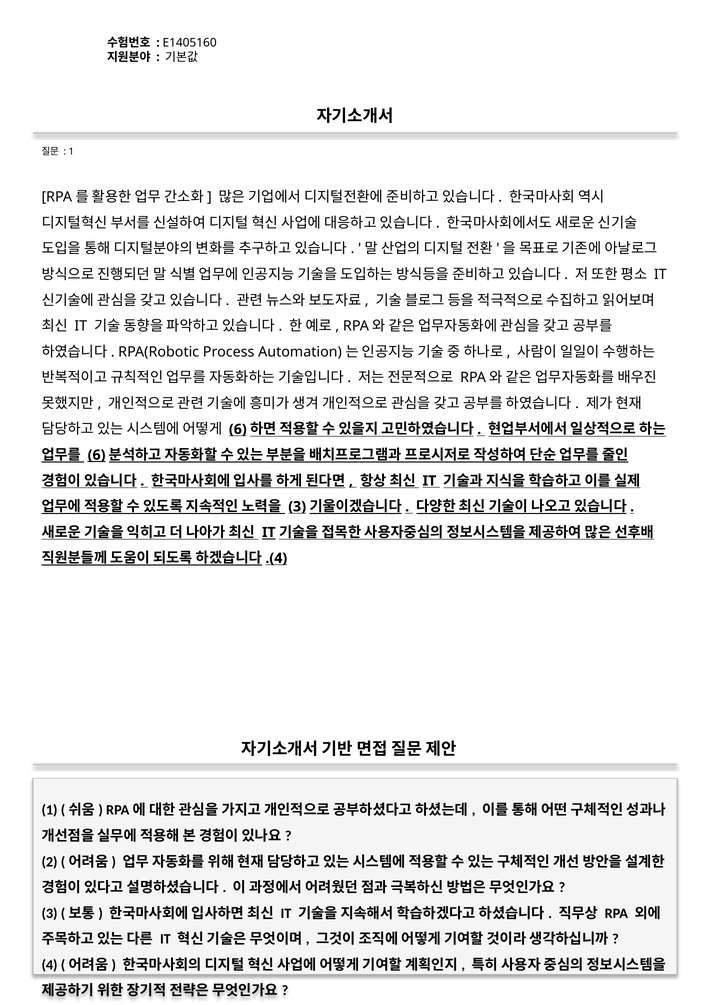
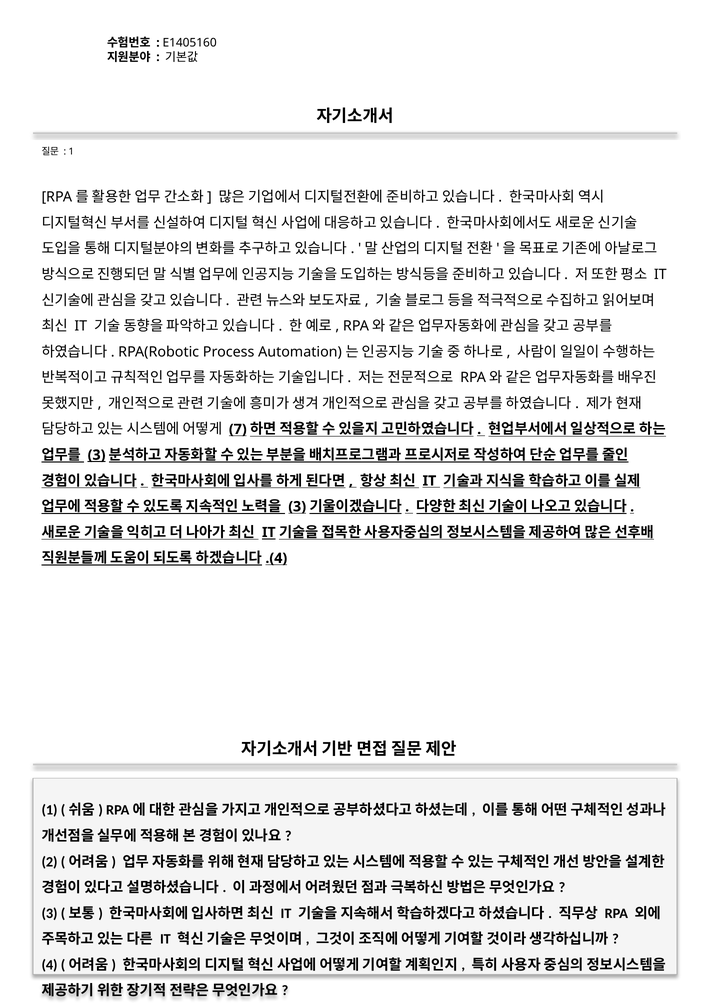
6: 6 -> 7 (238, 429)
6: 6 -> 3 (97, 455)
